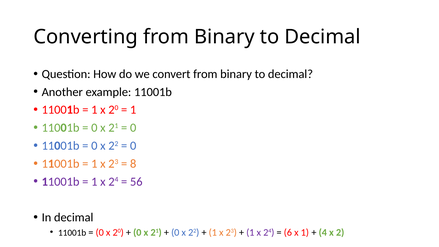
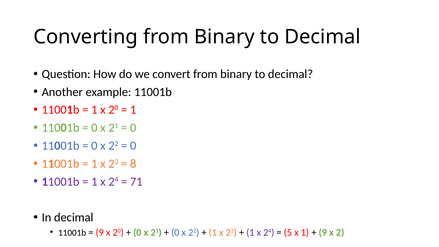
56: 56 -> 71 (136, 182)
0: 0 -> 9 (100, 233)
6: 6 -> 5 (288, 233)
4: 4 -> 9 (323, 233)
